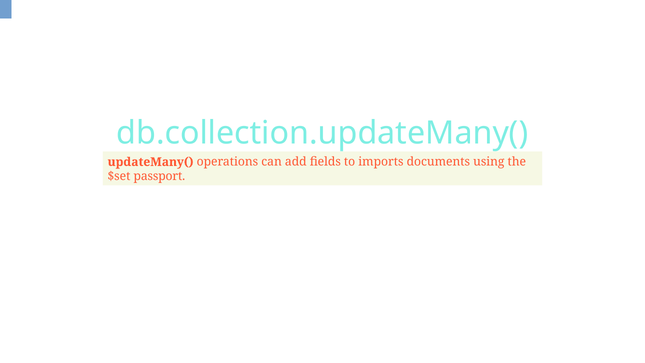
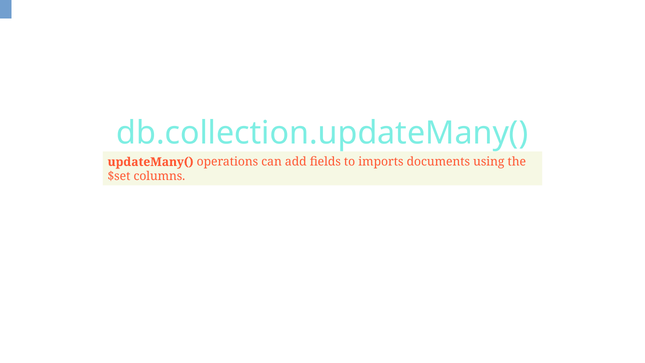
passport: passport -> columns (159, 176)
